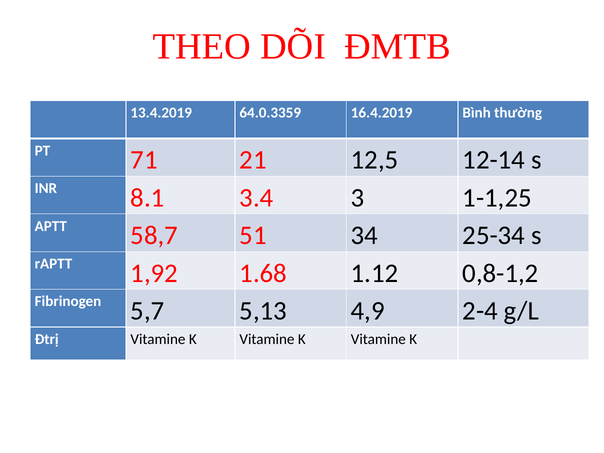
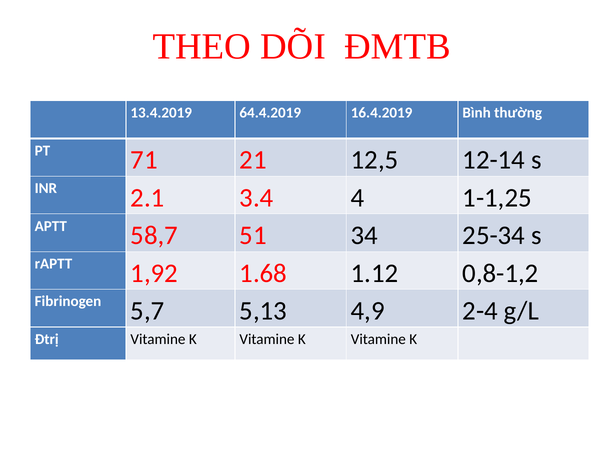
64.0.3359: 64.0.3359 -> 64.4.2019 (270, 113)
8.1: 8.1 -> 2.1 (147, 198)
3: 3 -> 4 (358, 198)
